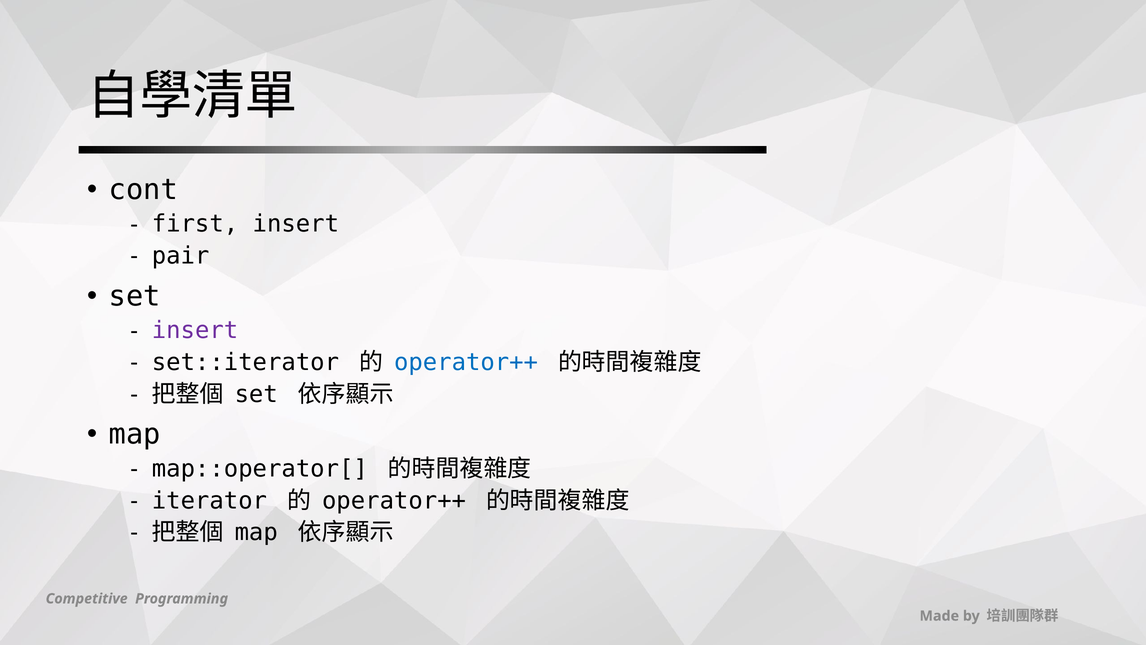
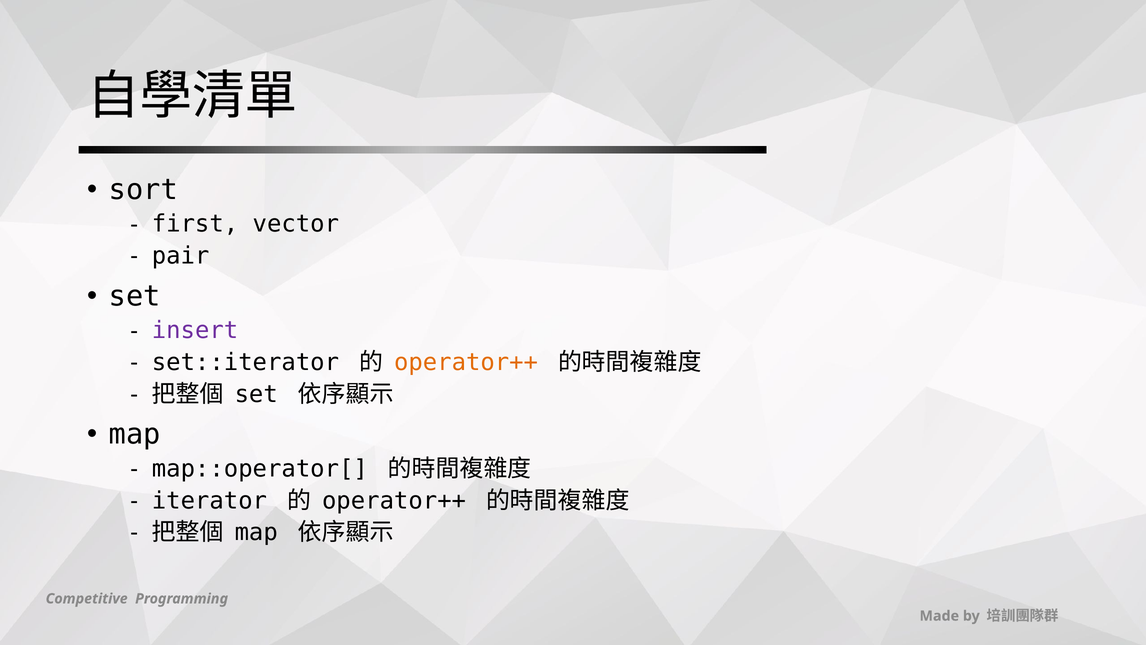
cont: cont -> sort (143, 190)
first insert: insert -> vector (296, 224)
operator++ colour: blue -> orange (466, 362)
